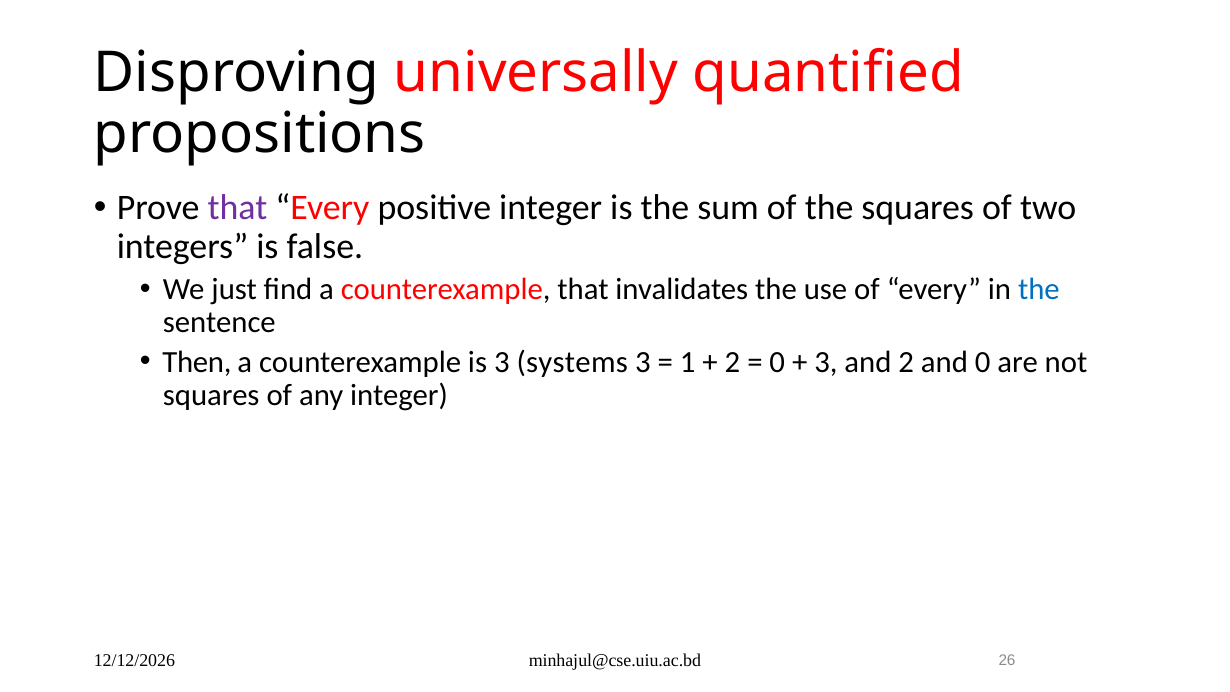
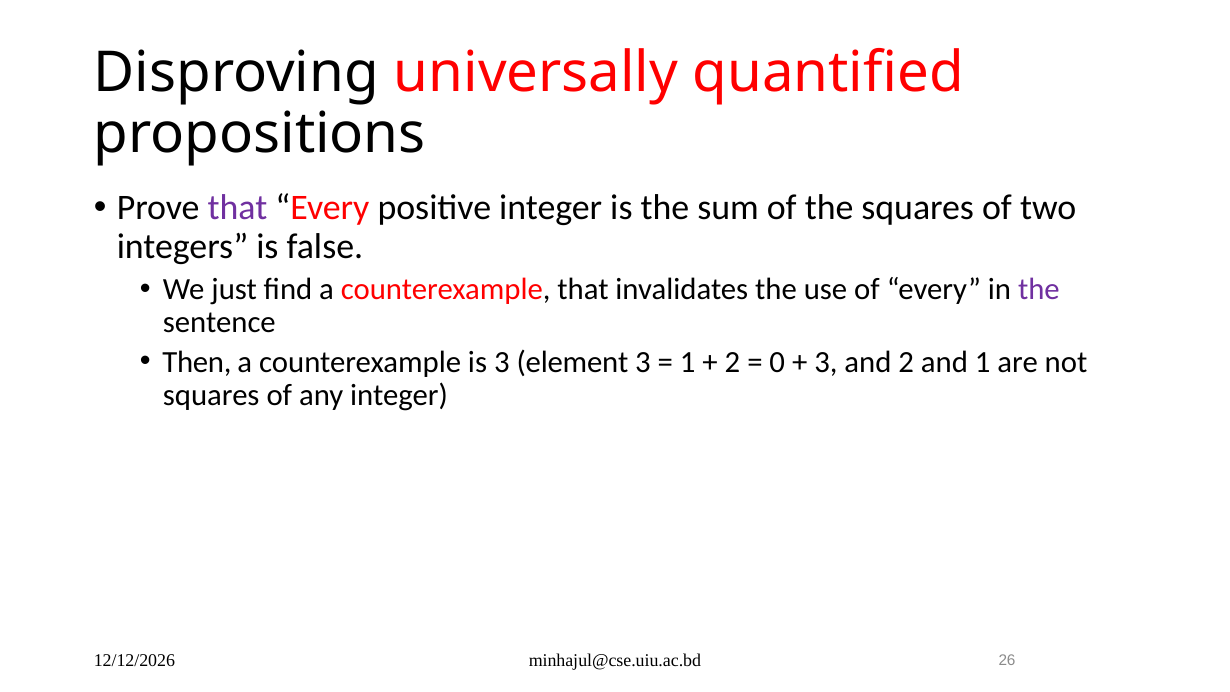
the colour: blue -> purple (1039, 289)
systems: systems -> element (572, 362)
and 0: 0 -> 1 (983, 362)
